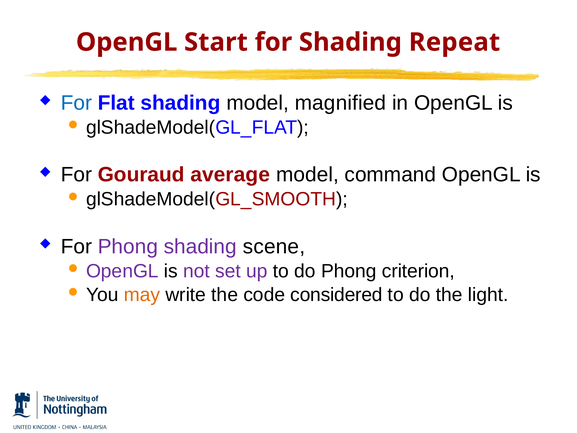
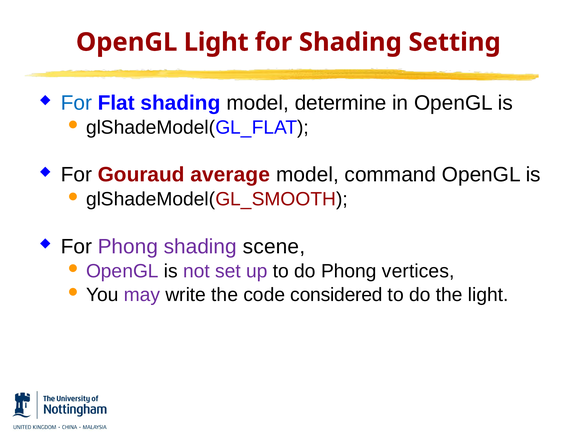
OpenGL Start: Start -> Light (216, 42)
Repeat: Repeat -> Setting (455, 42)
magnified: magnified -> determine (341, 103)
criterion: criterion -> vertices (418, 271)
may colour: orange -> purple (142, 295)
